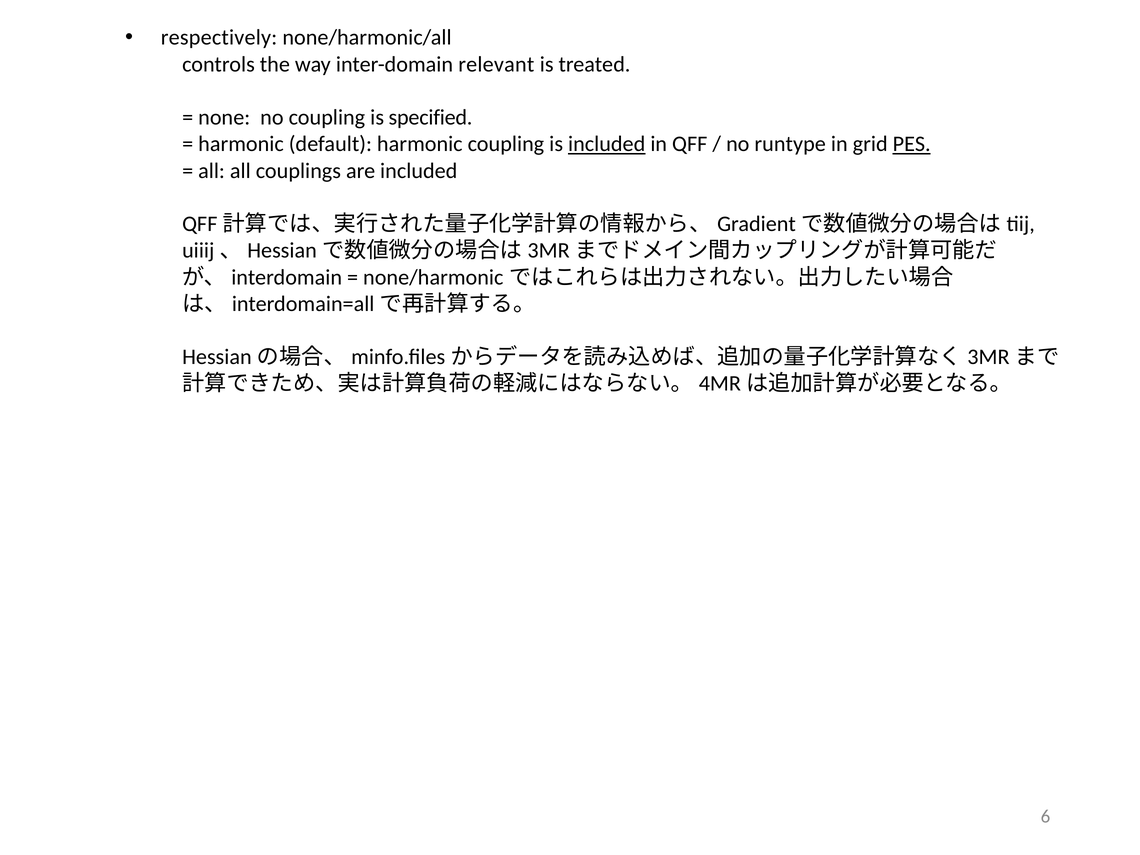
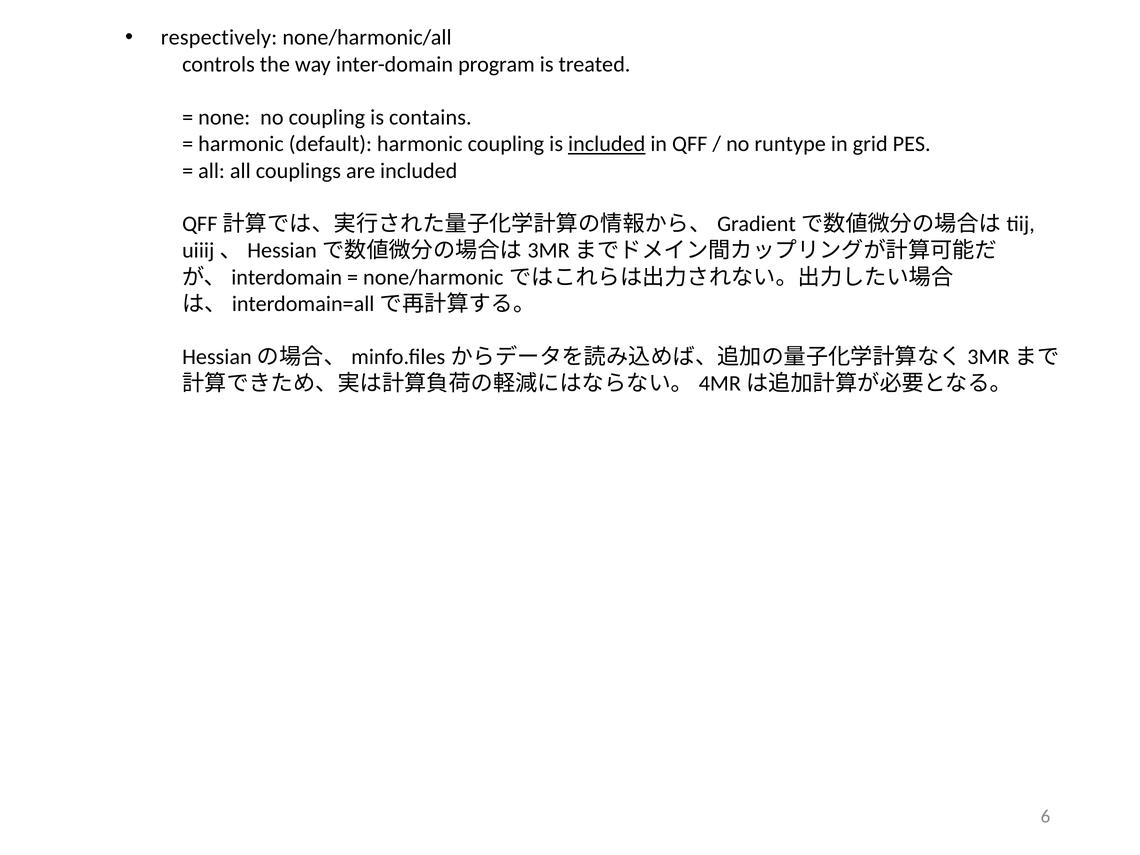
relevant: relevant -> program (496, 64)
specified: specified -> contains (430, 117)
PES underline: present -> none (912, 144)
